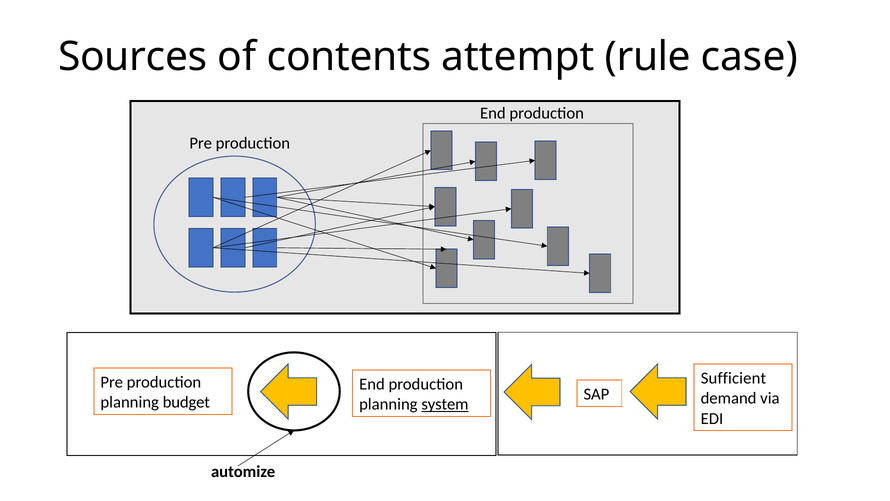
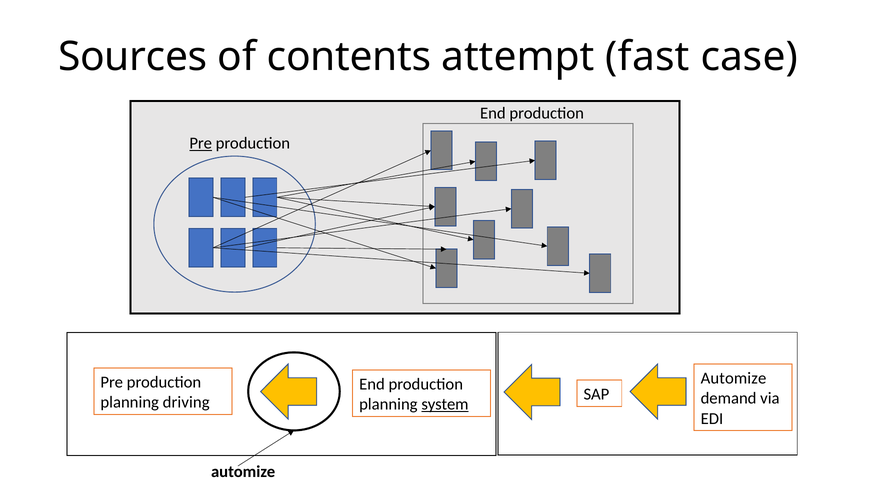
rule: rule -> fast (648, 57)
Pre underline: none -> present (201, 143)
Sufficient: Sufficient -> Automize (733, 378)
budget: budget -> driving (186, 402)
